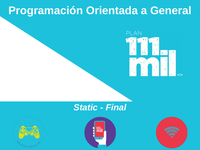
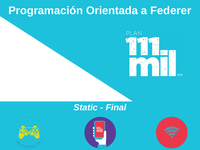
General: General -> Federer (171, 11)
